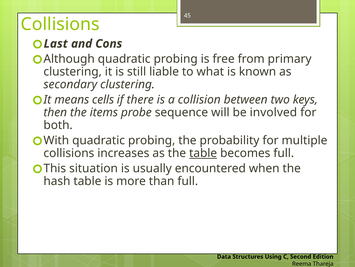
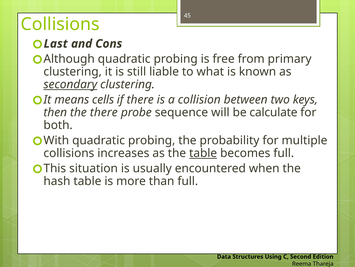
secondary underline: none -> present (70, 84)
the items: items -> there (104, 112)
involved: involved -> calculate (274, 112)
